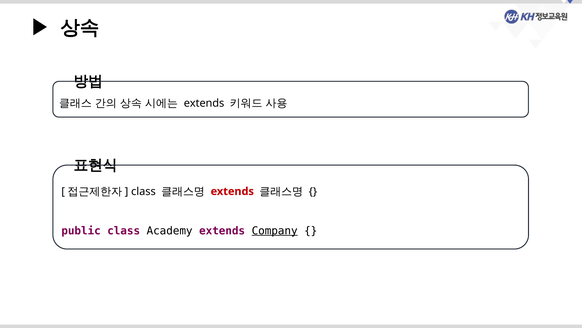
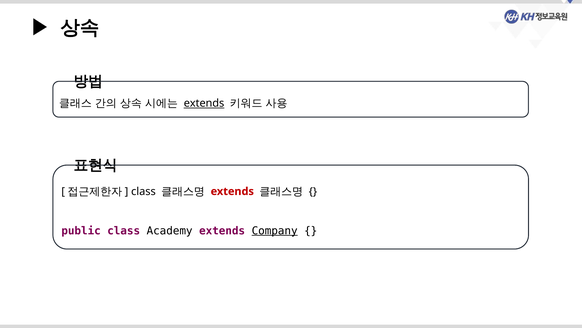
extends underline: none -> present (204, 103)
